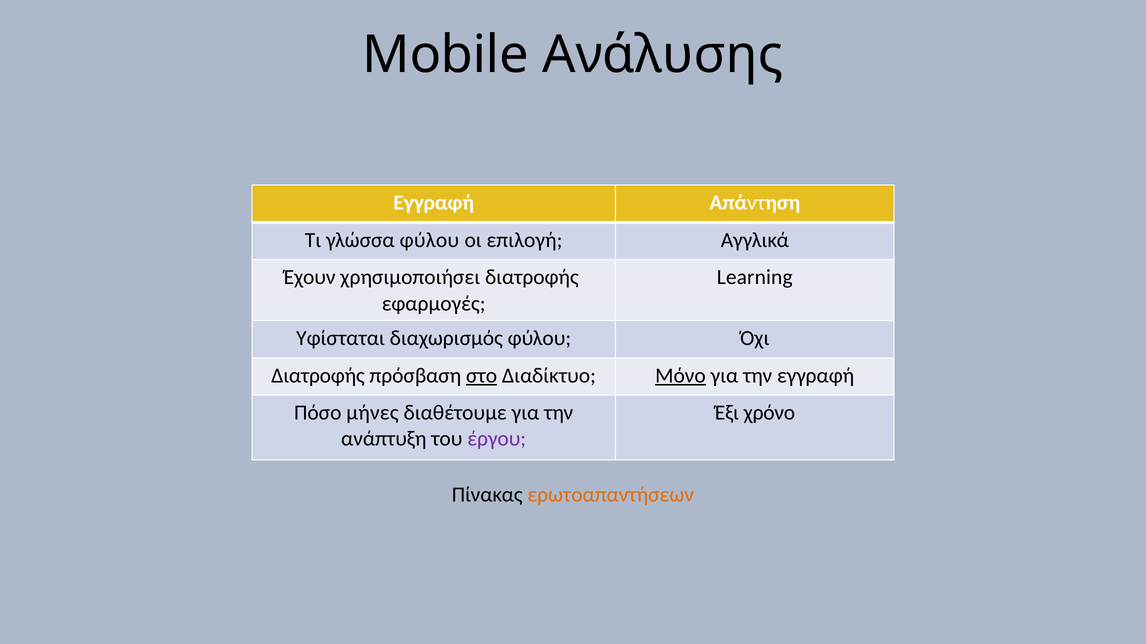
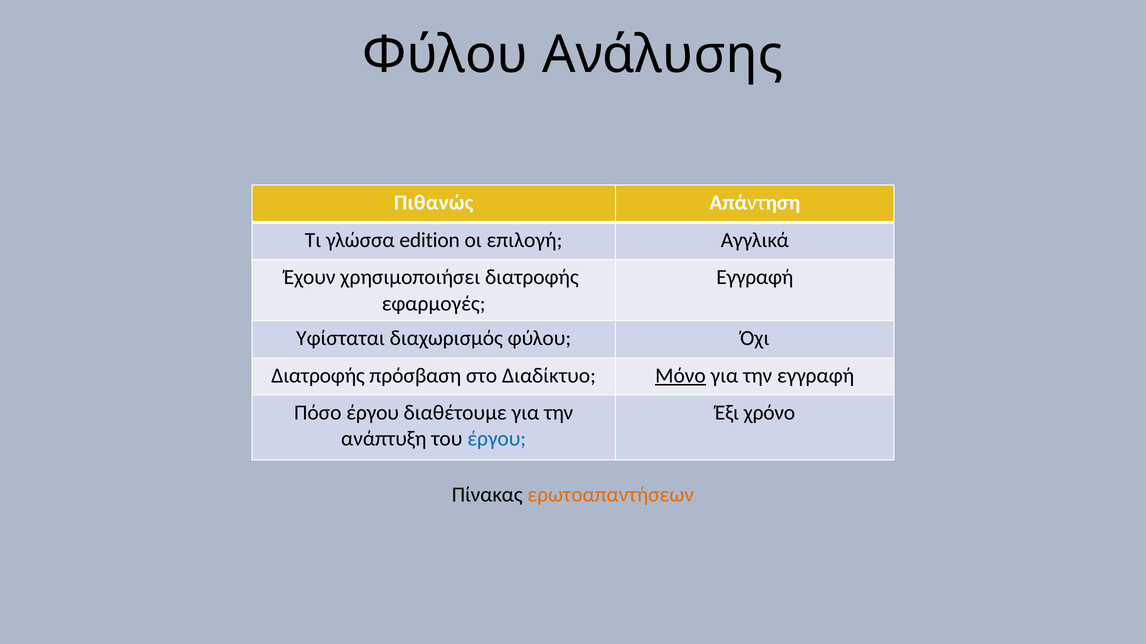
Mobile: Mobile -> Φύλου (445, 55)
Εγγραφή: Εγγραφή -> Πιθανώς (434, 203)
γλώσσα φύλου: φύλου -> edition (430, 240)
Learning: Learning -> Εγγραφή (755, 278)
στο underline: present -> none (482, 376)
Πόσο μήνες: μήνες -> έργου (373, 413)
έργου colour: purple -> blue (497, 439)
